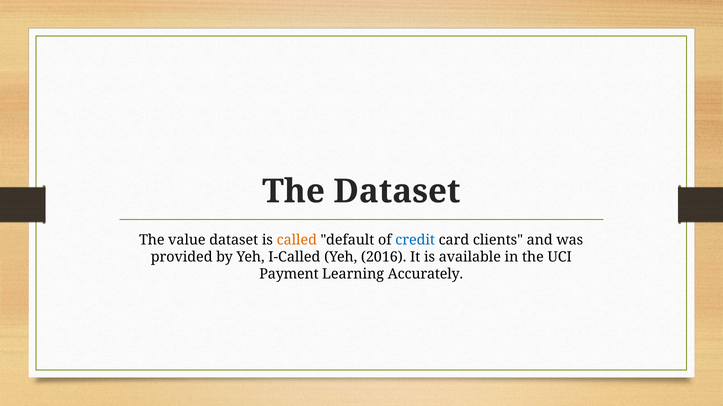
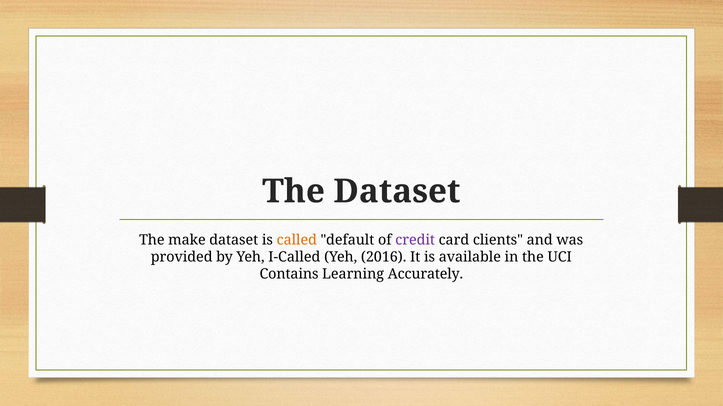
value: value -> make (187, 240)
credit colour: blue -> purple (415, 240)
Payment: Payment -> Contains (289, 275)
